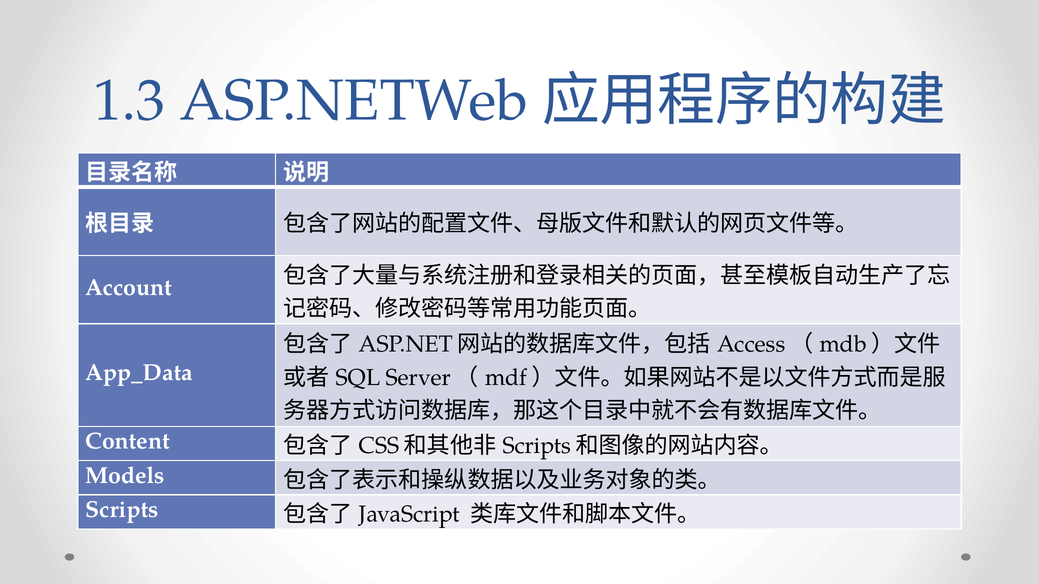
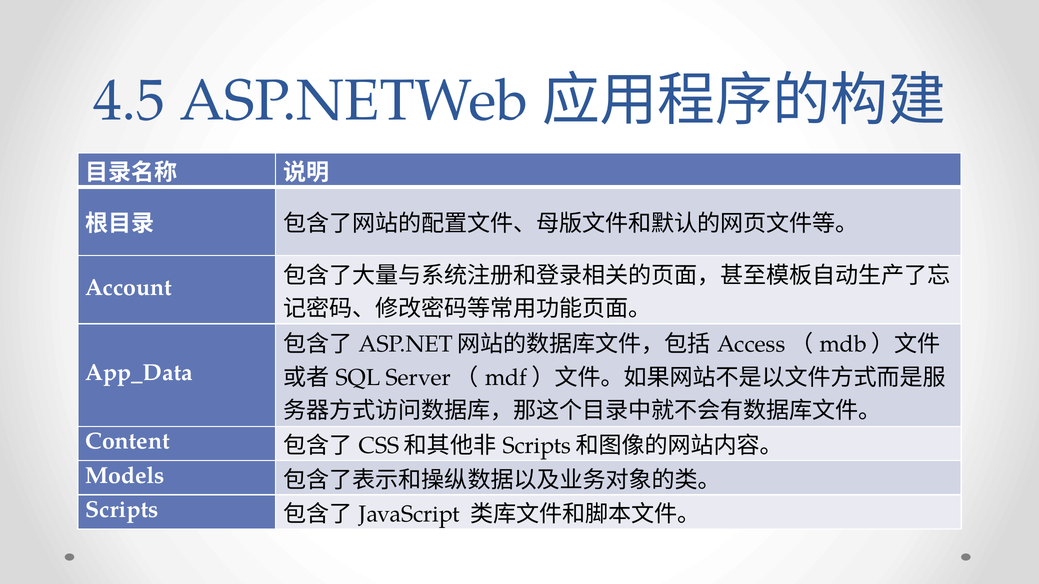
1.3: 1.3 -> 4.5 (129, 101)
